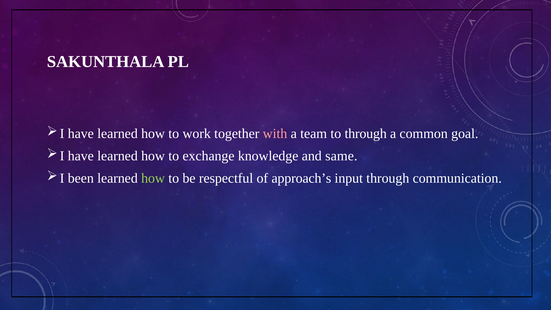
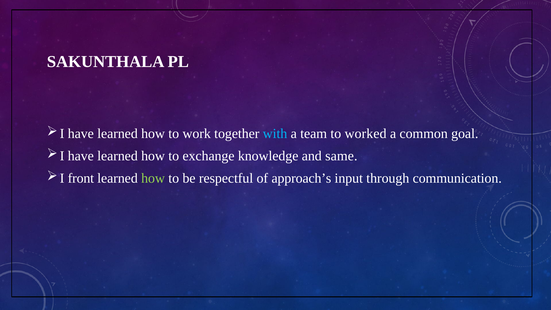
with colour: pink -> light blue (275, 134)
to through: through -> worked (366, 134)
been: been -> front (81, 178)
